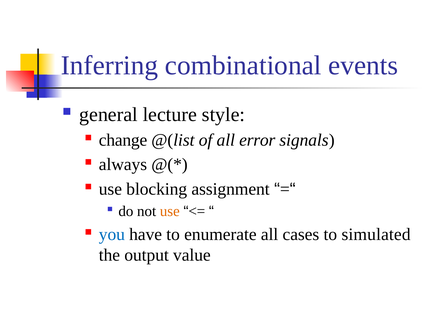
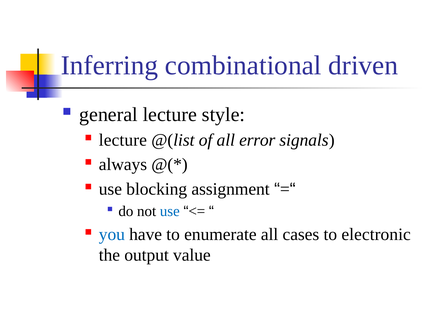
events: events -> driven (363, 65)
change: change -> lecture (123, 140)
use colour: orange -> blue (170, 211)
simulated: simulated -> electronic (376, 234)
